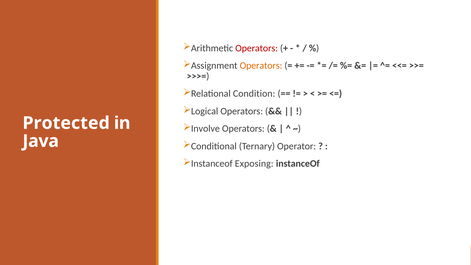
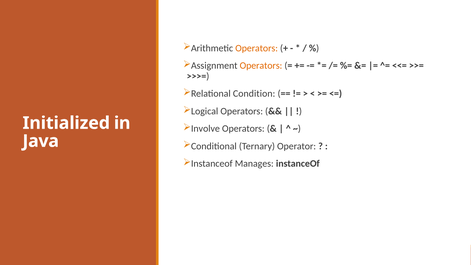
Operators colour: red -> orange (257, 48)
Protected: Protected -> Initialized (66, 123)
Exposing: Exposing -> Manages (254, 164)
